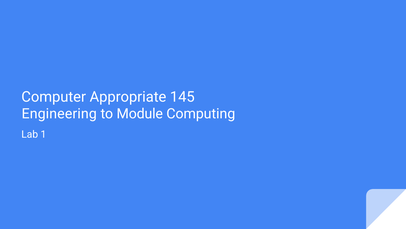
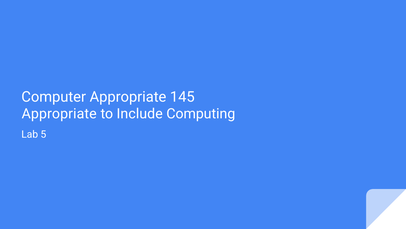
Engineering: Engineering -> Appropriate (59, 113)
Module: Module -> Include (140, 113)
1: 1 -> 5 (43, 134)
